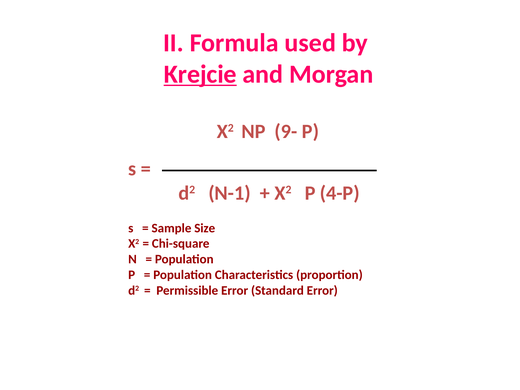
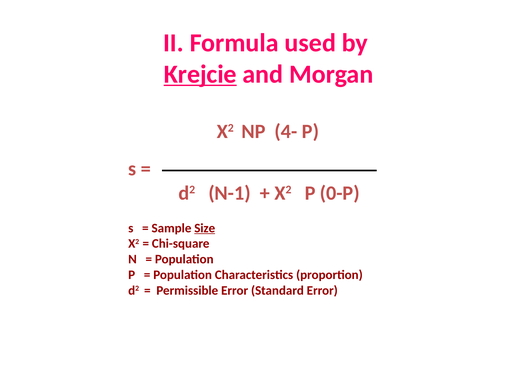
9-: 9- -> 4- (286, 131)
4-P: 4-P -> 0-P (340, 193)
Size underline: none -> present (205, 228)
